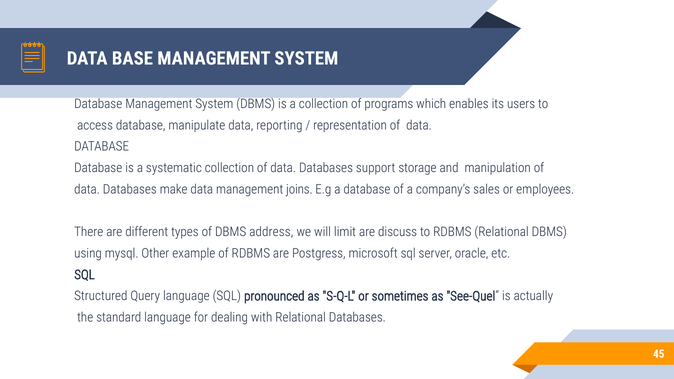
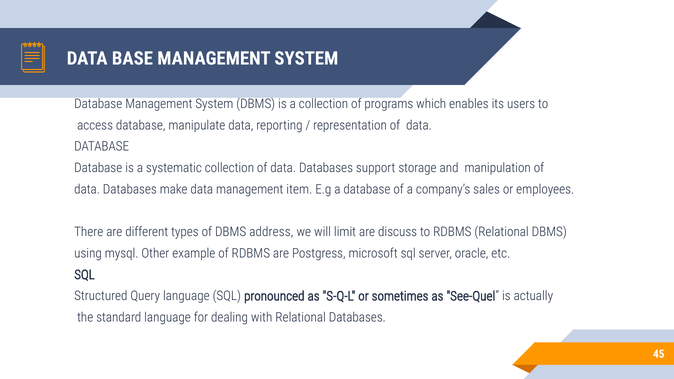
joins: joins -> item (299, 189)
